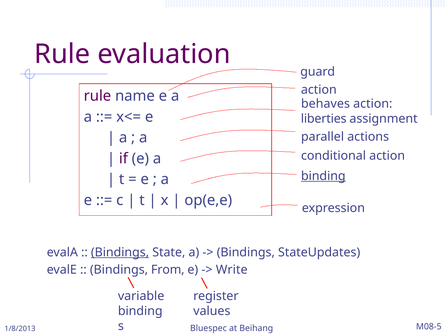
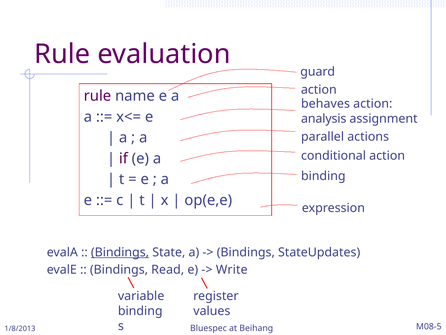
liberties: liberties -> analysis (324, 119)
binding underline: present -> none (323, 176)
From: From -> Read (168, 269)
